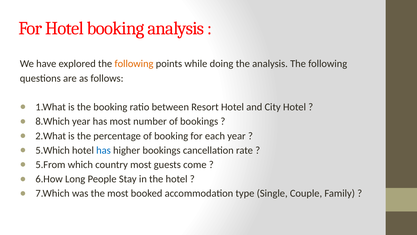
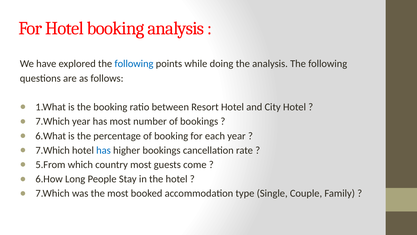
following colour: orange -> blue (134, 64)
8.Which: 8.Which -> 7.Which (53, 121)
2.What: 2.What -> 6.What (51, 136)
5.Which: 5.Which -> 7.Which (53, 150)
